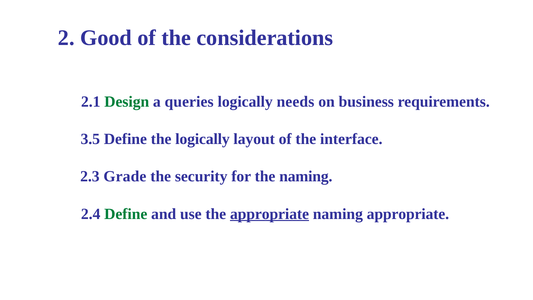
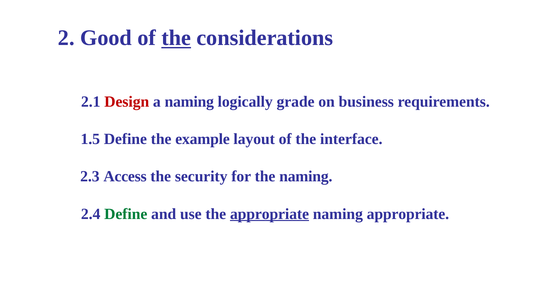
the underline: none -> present (176, 38)
Design colour: green -> red (127, 102)
a queries: queries -> naming (189, 102)
needs: needs -> grade (296, 102)
3.5: 3.5 -> 1.5 (90, 139)
the logically: logically -> example (203, 139)
Grade: Grade -> Access (125, 176)
